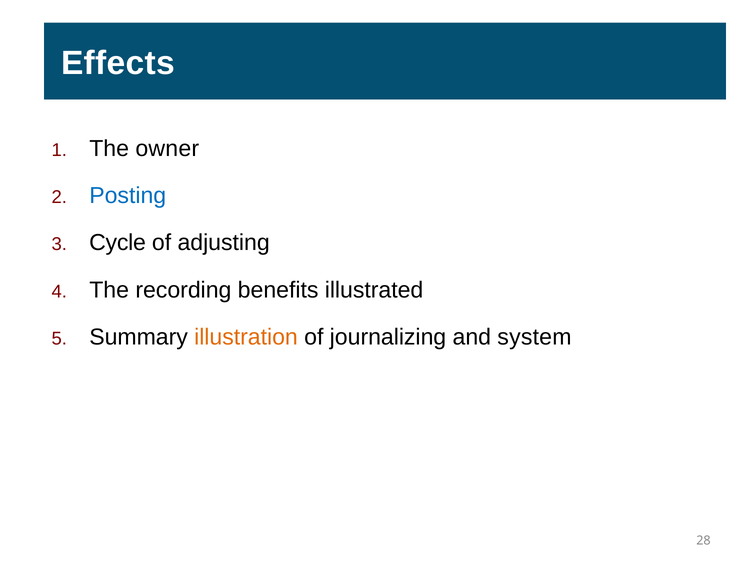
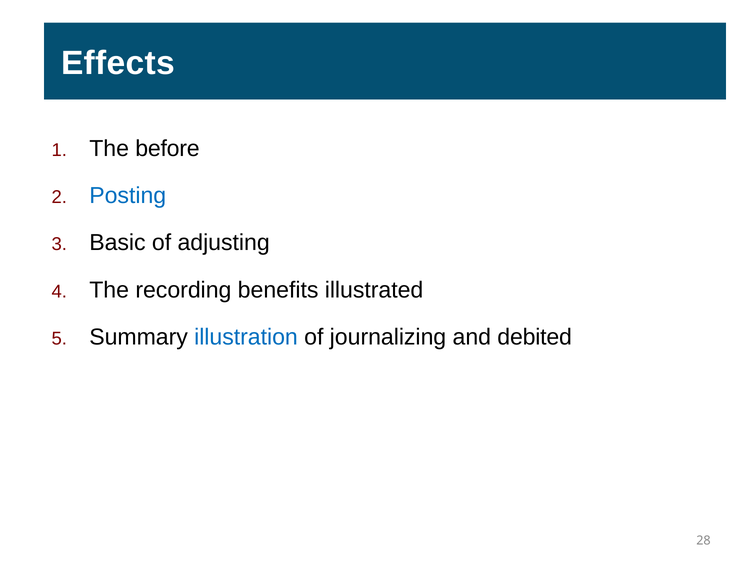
owner: owner -> before (168, 148)
Cycle: Cycle -> Basic (117, 243)
illustration colour: orange -> blue (246, 337)
system: system -> debited (535, 337)
